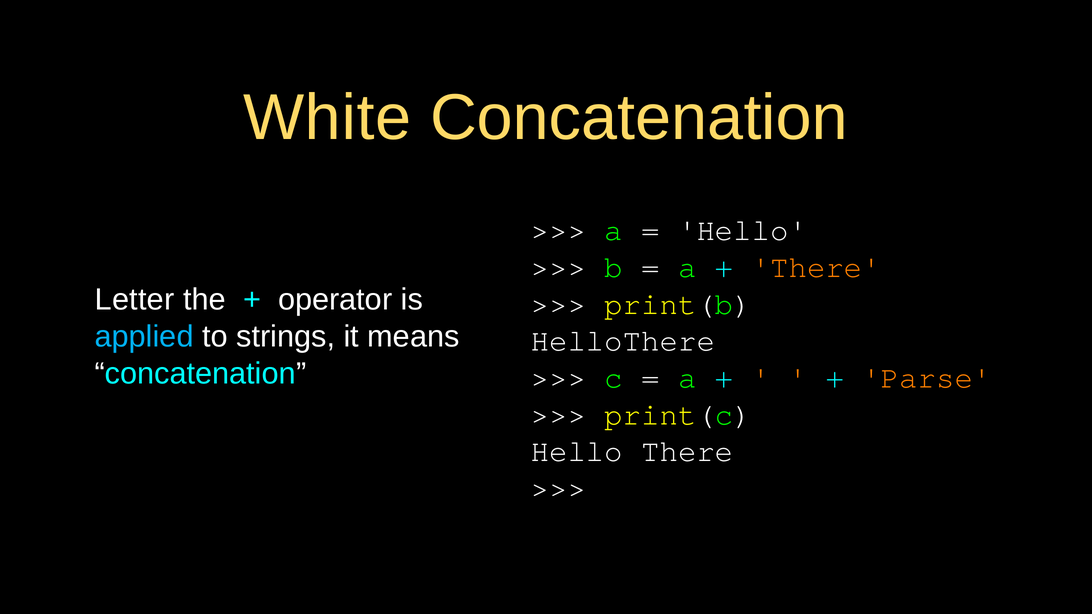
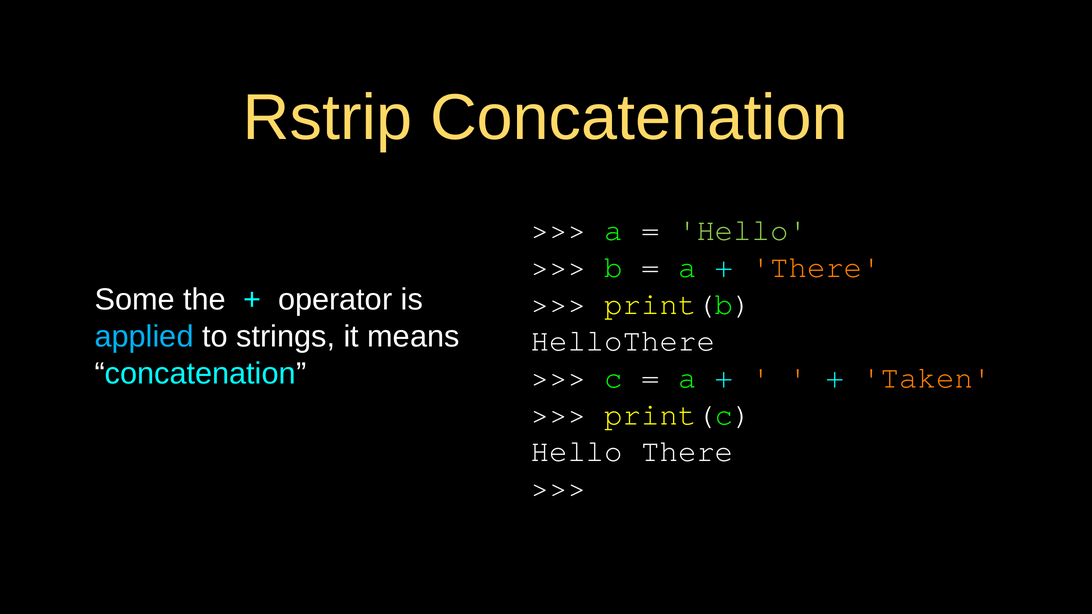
White: White -> Rstrip (328, 118)
Hello colour: white -> light green (743, 230)
Letter: Letter -> Some (135, 300)
Parse: Parse -> Taken (927, 378)
